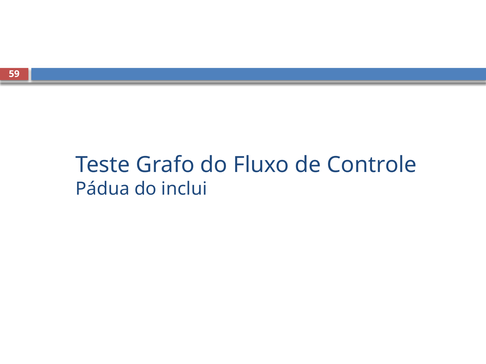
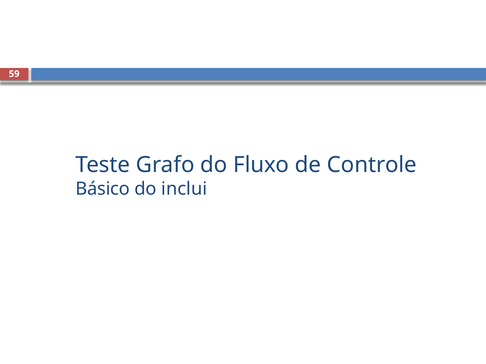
Pádua: Pádua -> Básico (103, 189)
